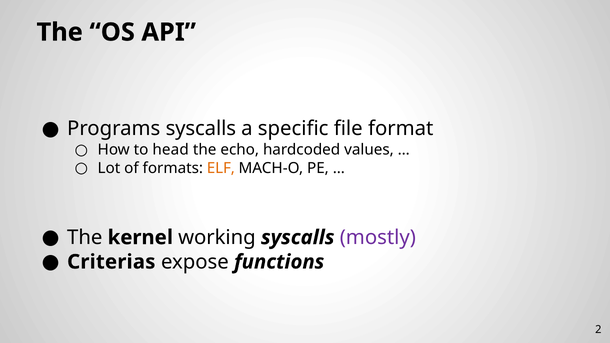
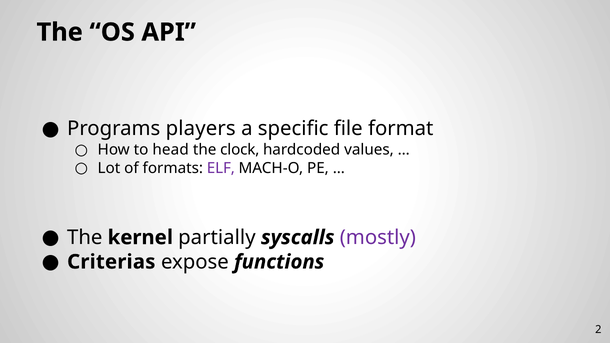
Programs syscalls: syscalls -> players (201, 129)
echo: echo -> clock (240, 150)
ELF colour: orange -> purple (221, 168)
working: working -> partially (217, 238)
